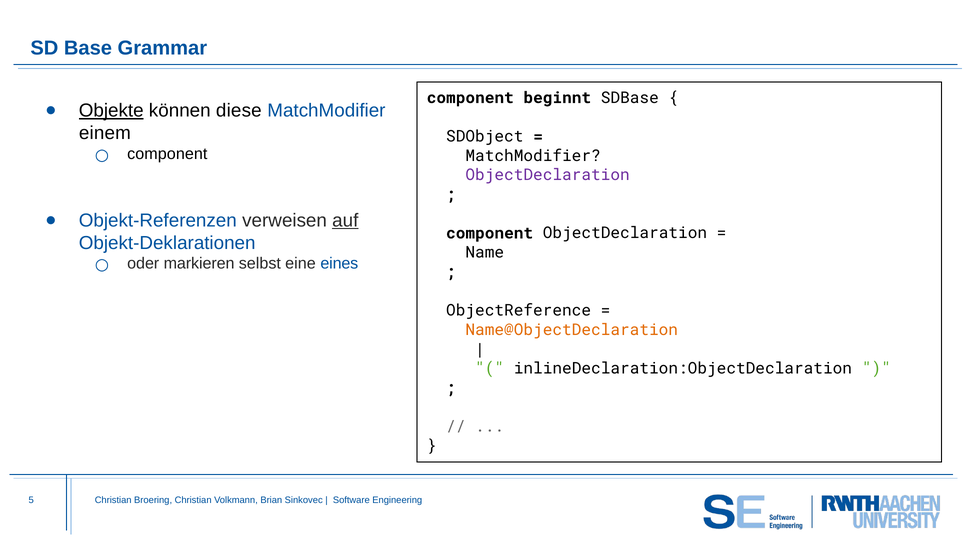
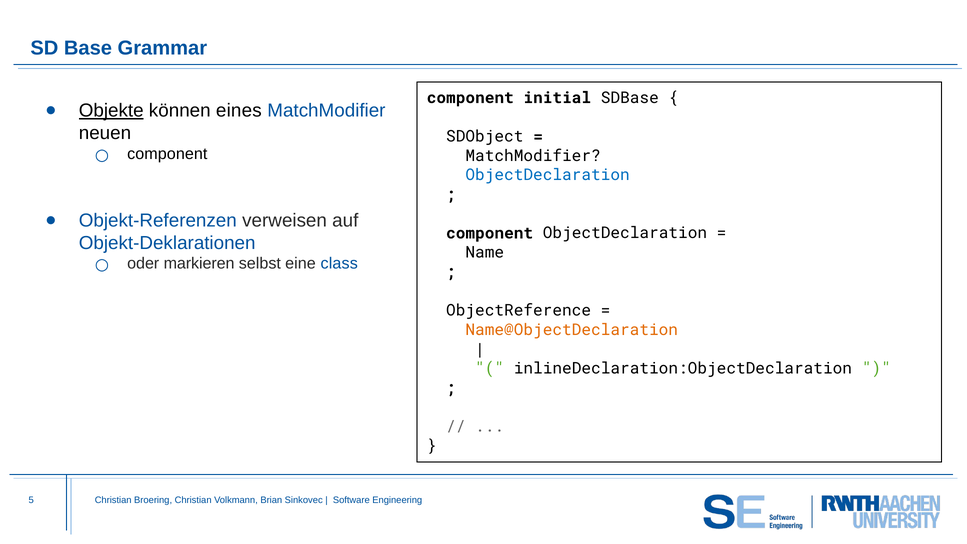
beginnt: beginnt -> initial (557, 98)
diese: diese -> eines (239, 111)
einem: einem -> neuen (105, 133)
ObjectDeclaration colour: purple -> blue (548, 175)
auf underline: present -> none (345, 220)
eines: eines -> class (339, 264)
